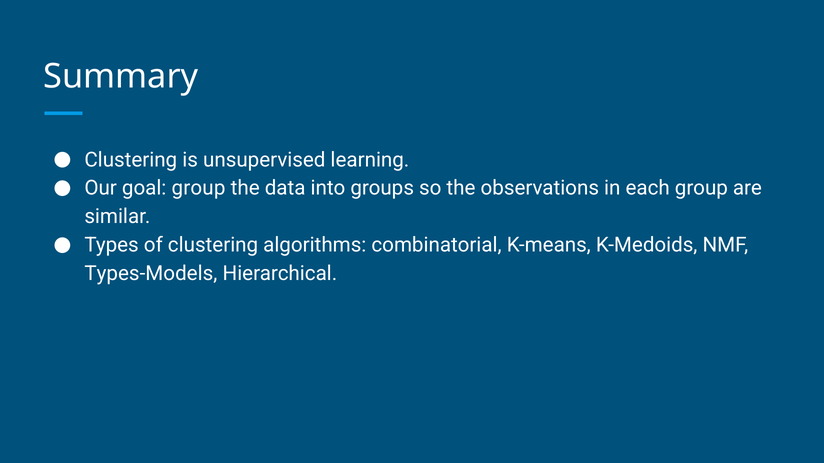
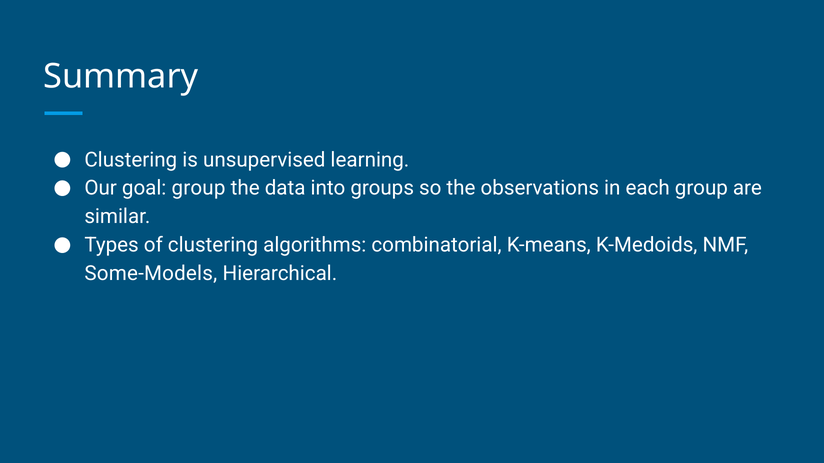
Types-Models: Types-Models -> Some-Models (151, 274)
